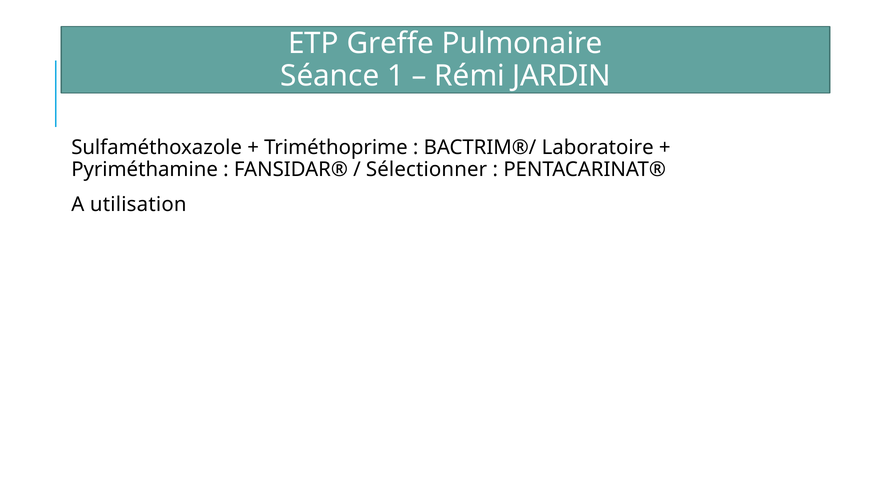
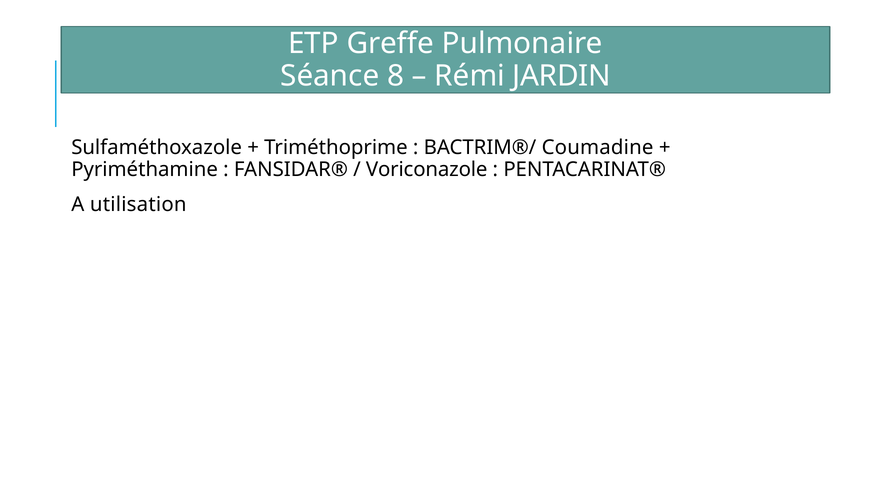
1: 1 -> 8 (396, 76)
Laboratoire: Laboratoire -> Coumadine (598, 148)
Sélectionner: Sélectionner -> Voriconazole (427, 170)
